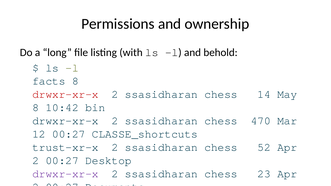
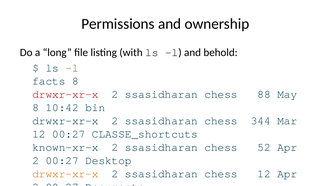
14: 14 -> 88 (264, 94)
470: 470 -> 344 (261, 121)
trust-xr-x: trust-xr-x -> known-xr-x (65, 147)
drwxr-xr-x colour: purple -> orange (65, 174)
chess 23: 23 -> 12 (264, 174)
